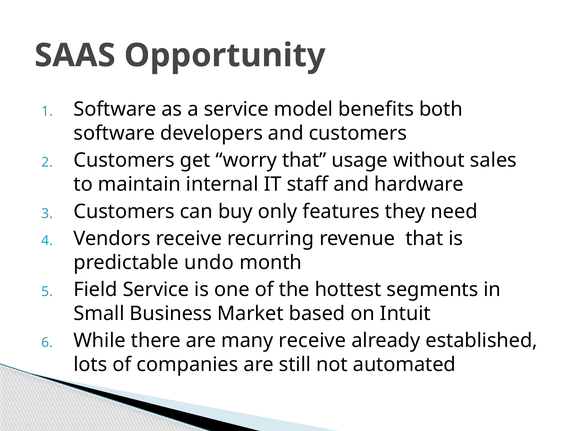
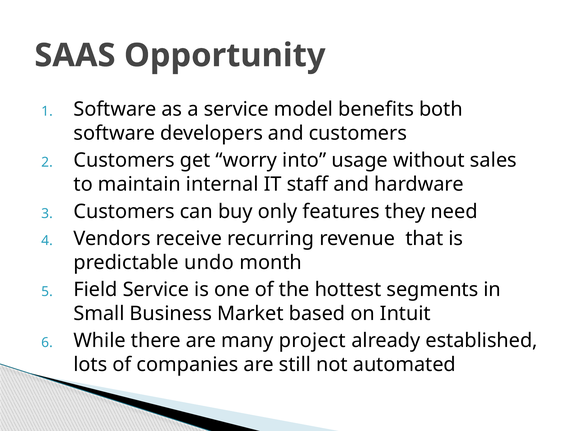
worry that: that -> into (304, 160)
many receive: receive -> project (312, 340)
